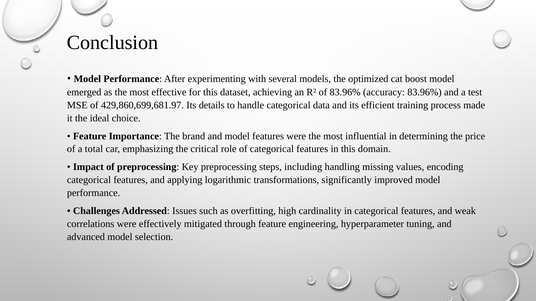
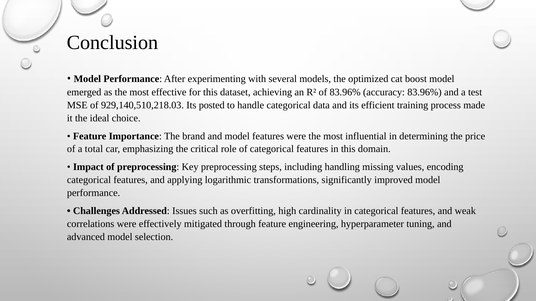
429,860,699,681.97: 429,860,699,681.97 -> 929,140,510,218.03 (142, 105)
details: details -> posted (212, 105)
